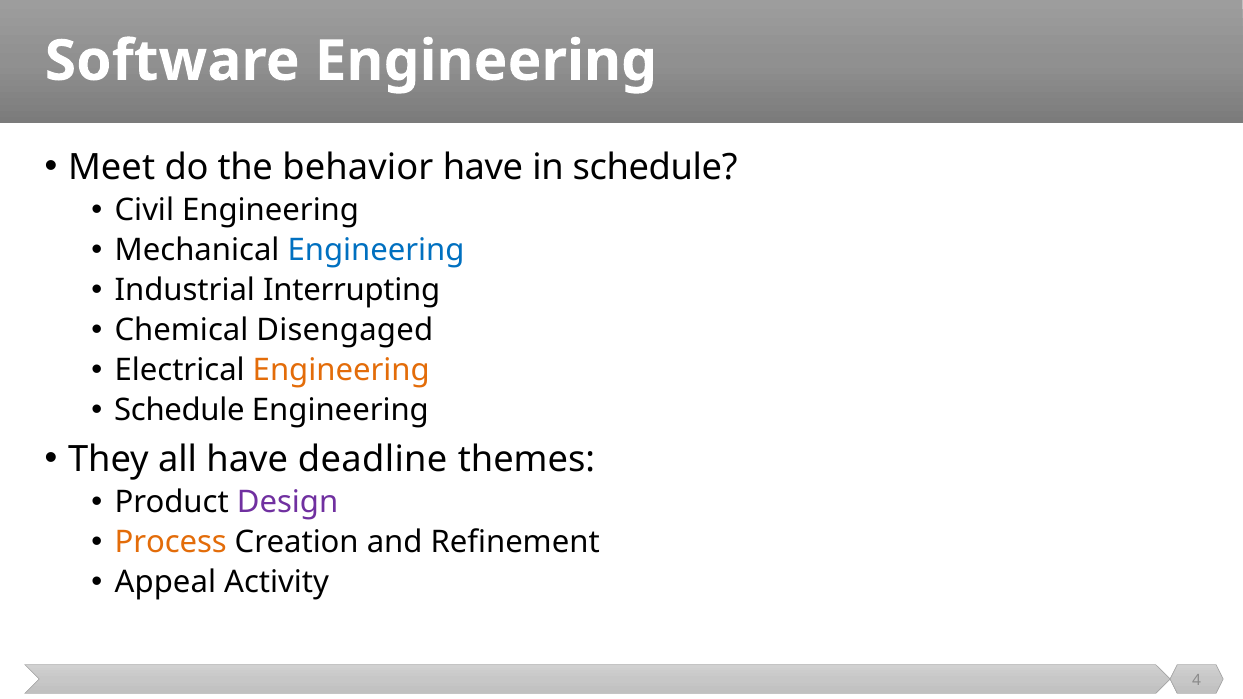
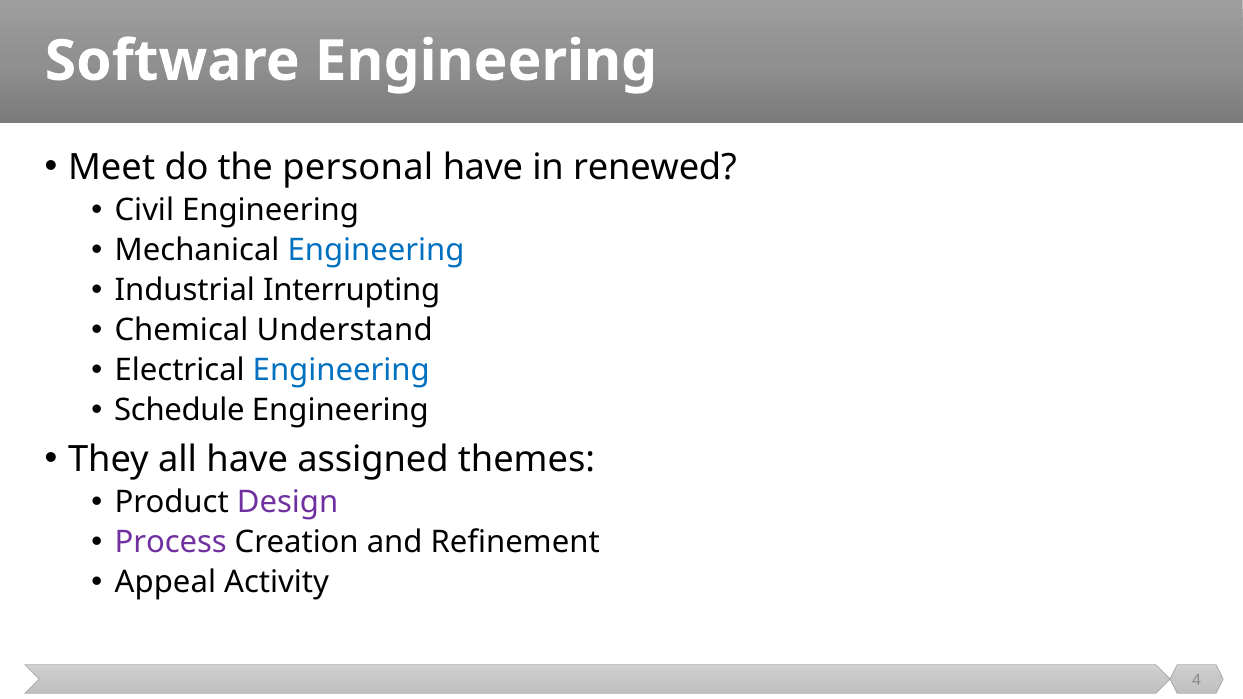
behavior: behavior -> personal (358, 167)
in schedule: schedule -> renewed (655, 167)
Disengaged: Disengaged -> Understand (345, 330)
Engineering colour: orange -> blue (341, 370)
deadline: deadline -> assigned (373, 459)
Process colour: orange -> purple (171, 542)
